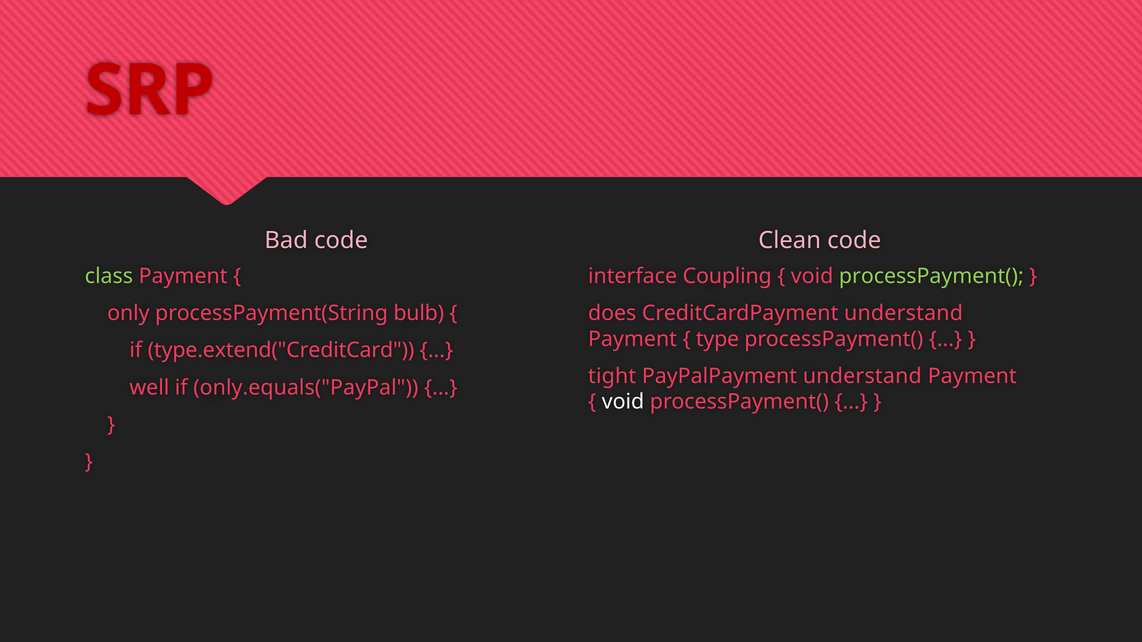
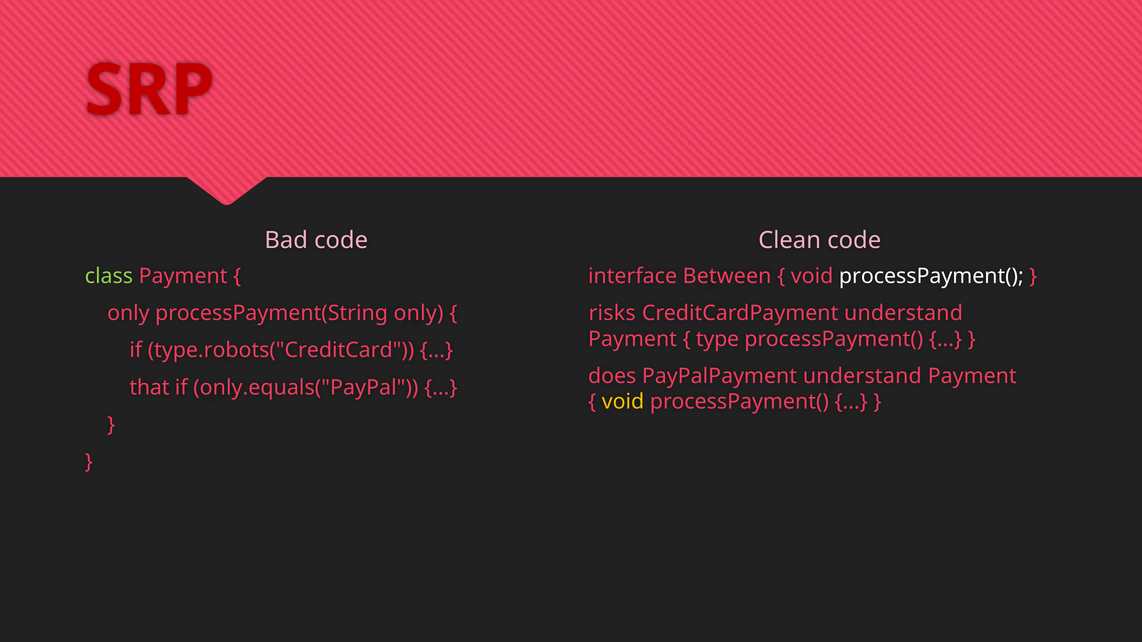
Coupling: Coupling -> Between (727, 276)
processPayment( colour: light green -> white (931, 276)
processPayment(String bulb: bulb -> only (419, 313)
does: does -> risks (612, 313)
type.extend("CreditCard: type.extend("CreditCard -> type.robots("CreditCard (281, 351)
tight: tight -> does (612, 376)
well: well -> that (149, 388)
void colour: white -> yellow (623, 402)
